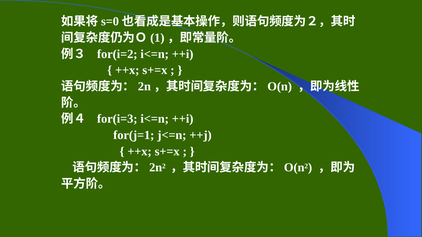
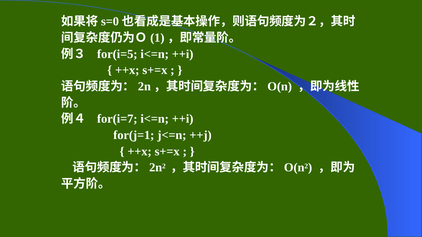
for(i=2: for(i=2 -> for(i=5 (117, 54)
for(i=3: for(i=3 -> for(i=7 (117, 119)
